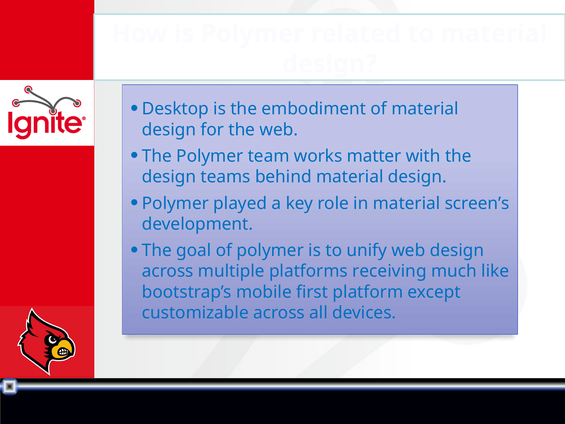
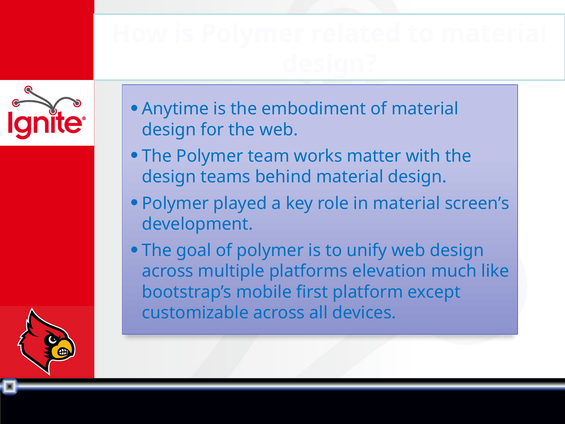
Desktop: Desktop -> Anytime (175, 109)
receiving: receiving -> elevation (389, 271)
